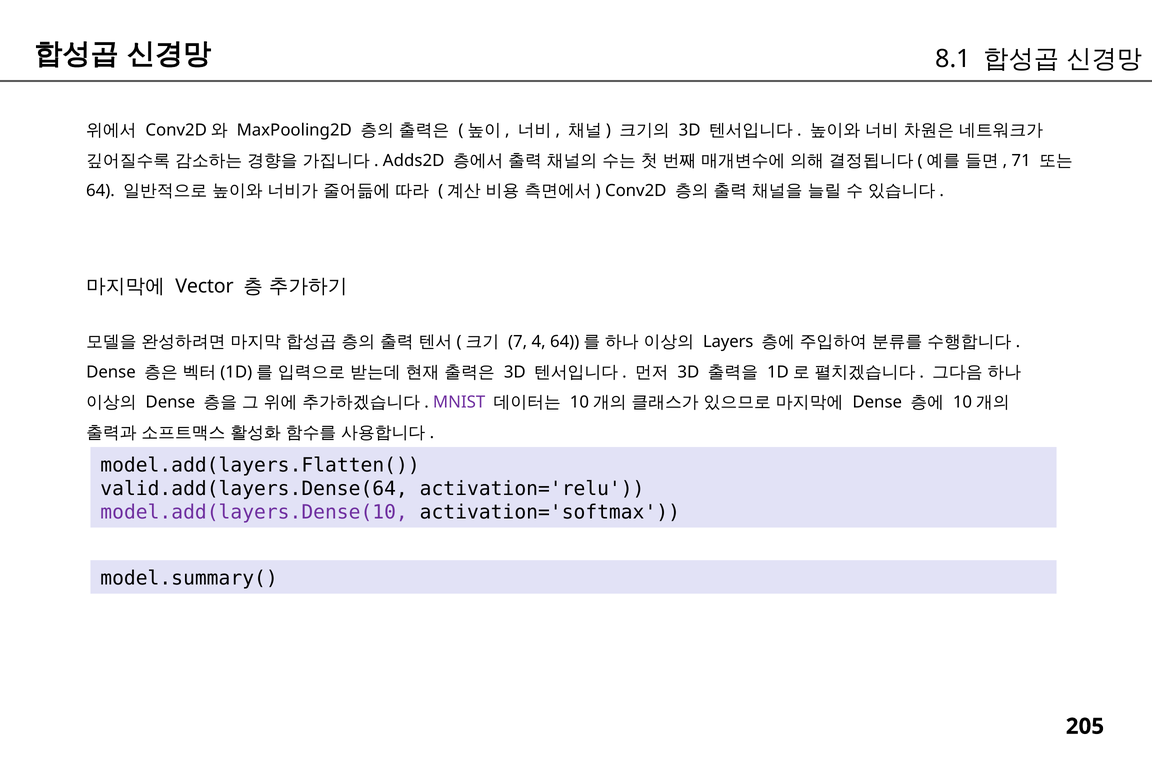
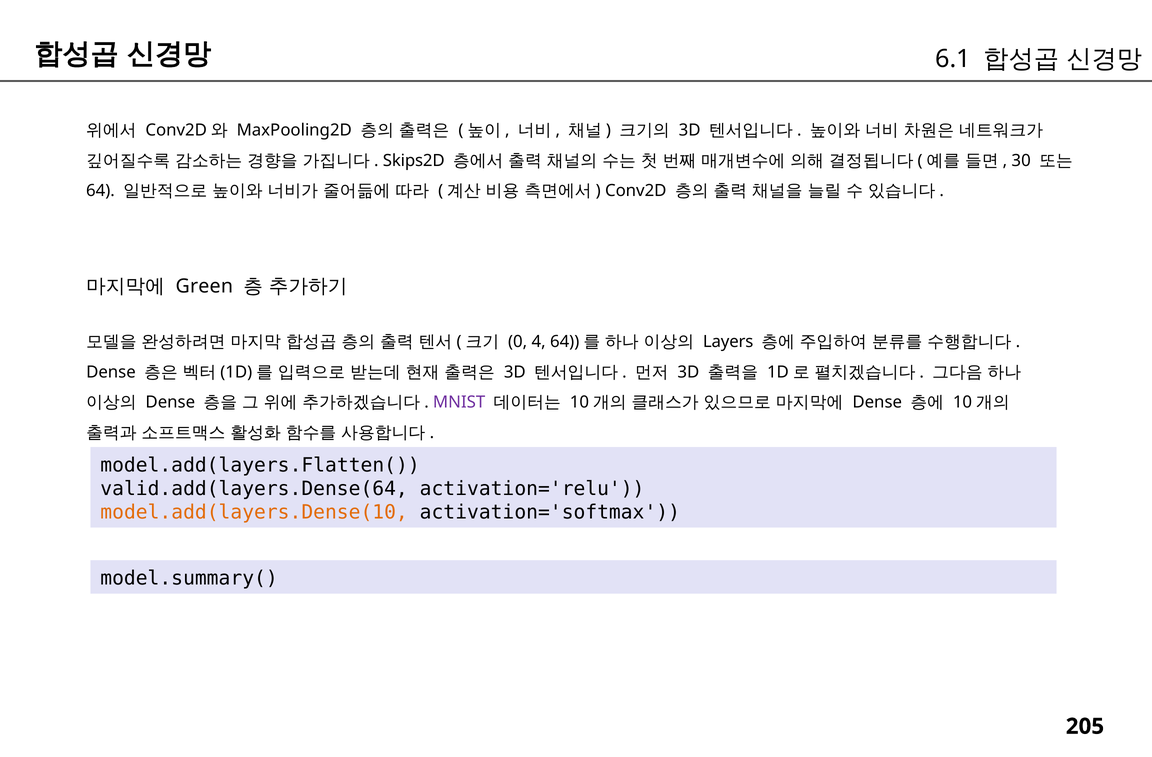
8.1: 8.1 -> 6.1 (953, 59)
Adds2D: Adds2D -> Skips2D (414, 161)
71: 71 -> 30 (1021, 161)
Vector: Vector -> Green (204, 286)
7: 7 -> 0 (518, 342)
model.add(layers.Dense(10 colour: purple -> orange (254, 512)
